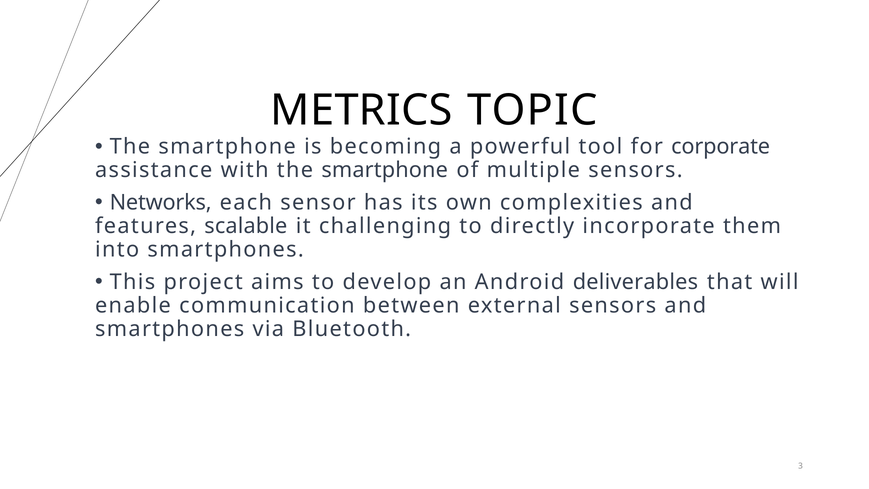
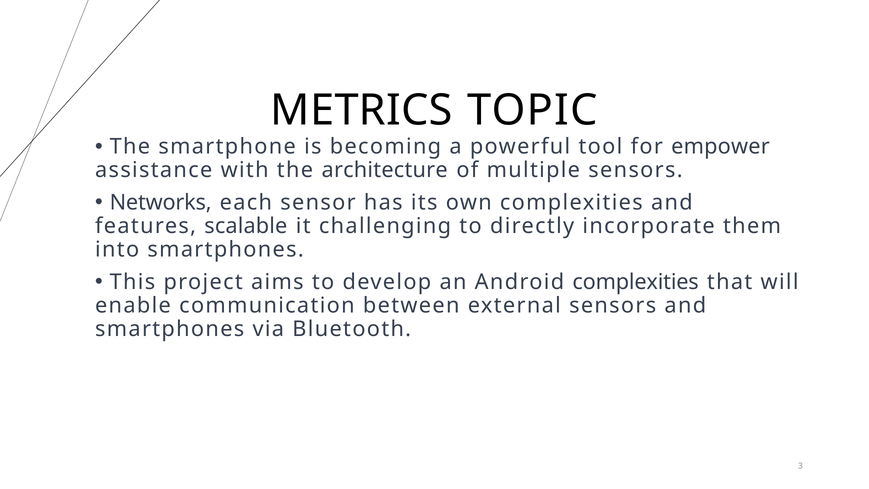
corporate: corporate -> empower (720, 147)
with the smartphone: smartphone -> architecture (385, 170)
Android deliverables: deliverables -> complexities (636, 282)
